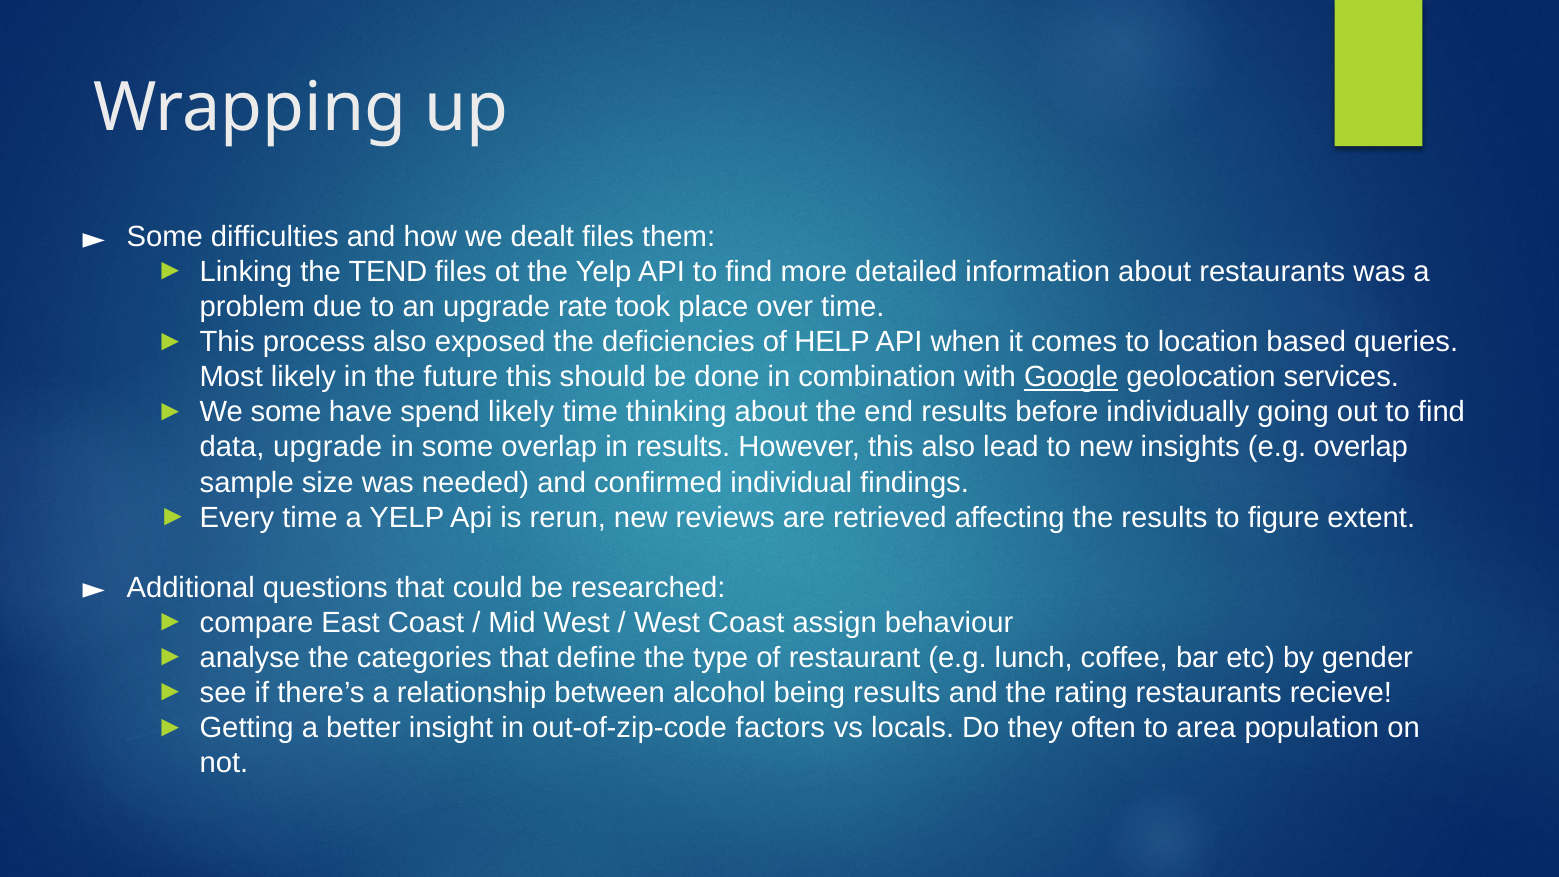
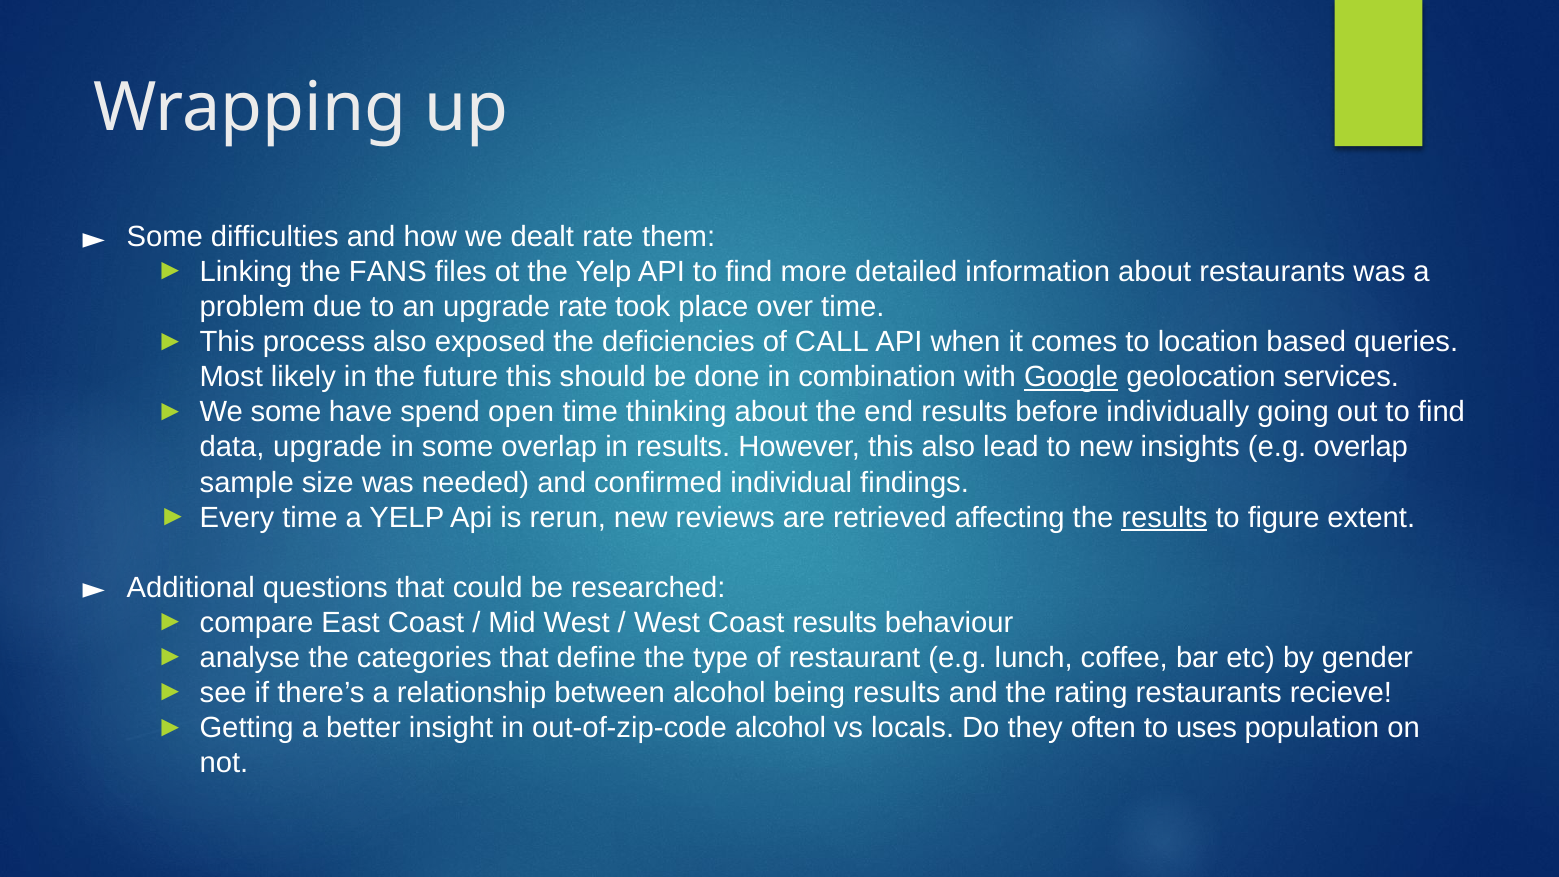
dealt files: files -> rate (608, 237)
TEND: TEND -> FANS (388, 272)
HELP: HELP -> CALL (832, 342)
spend likely: likely -> open (521, 412)
results underline: none -> present (1164, 517)
Coast assign: assign -> results (835, 623)
out-of-zip-code factors: factors -> alcohol (781, 728)
area: area -> uses (1206, 728)
